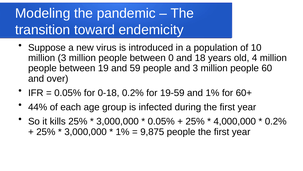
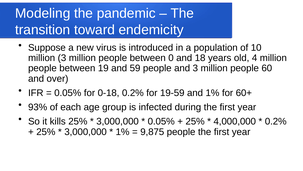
44%: 44% -> 93% (38, 107)
